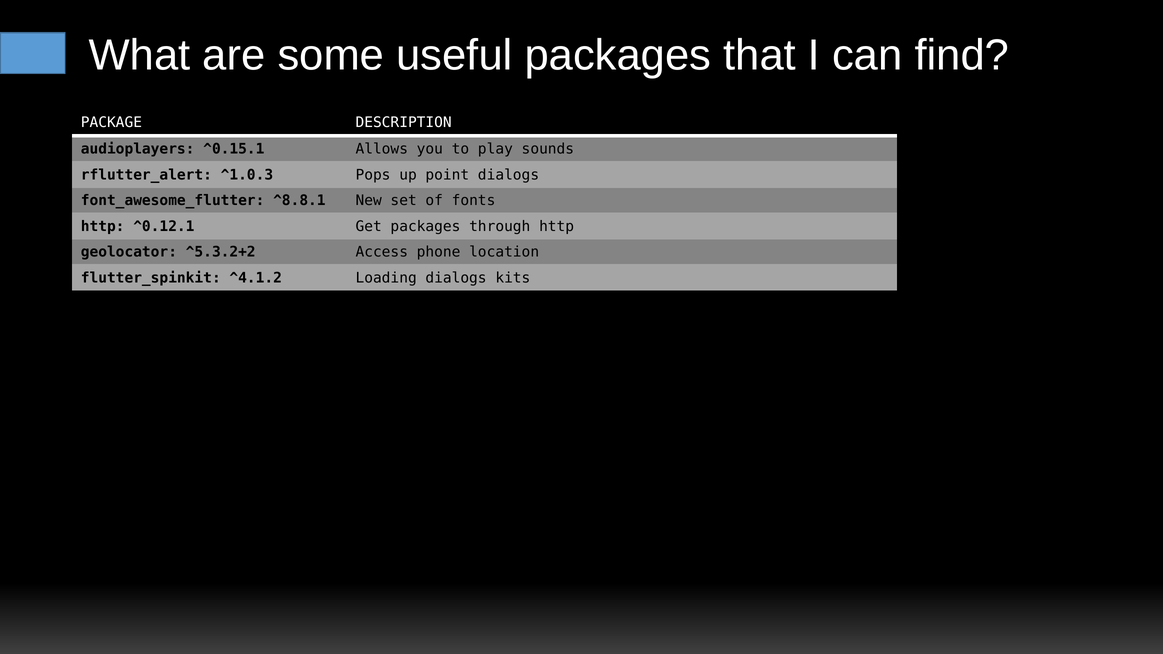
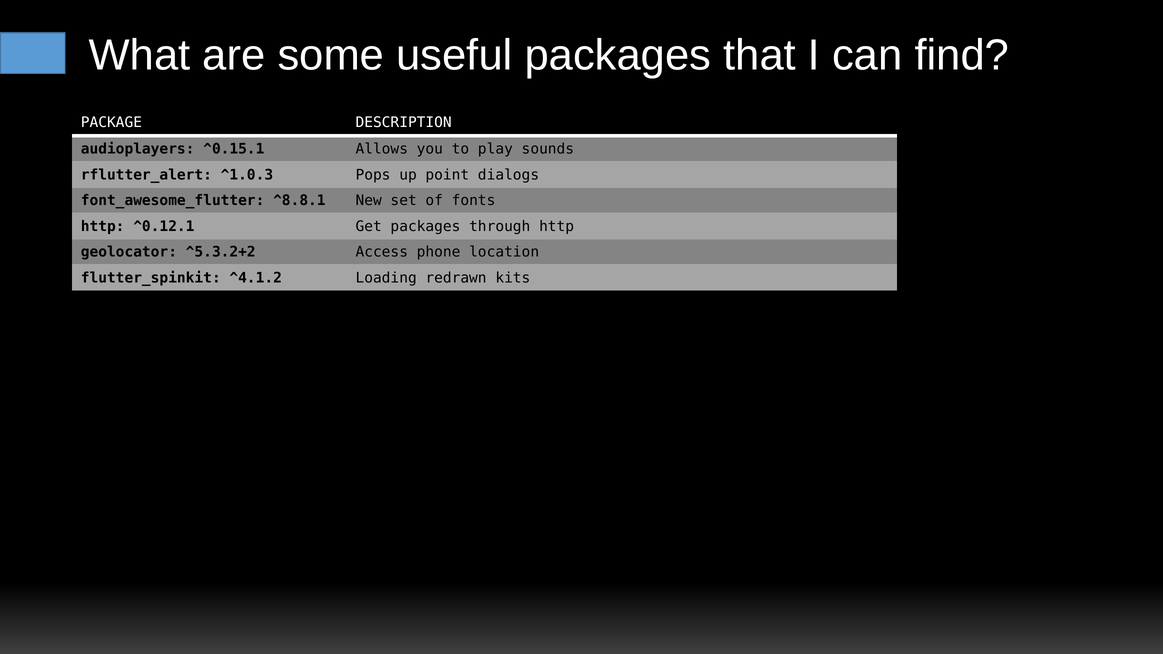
Loading dialogs: dialogs -> redrawn (456, 278)
